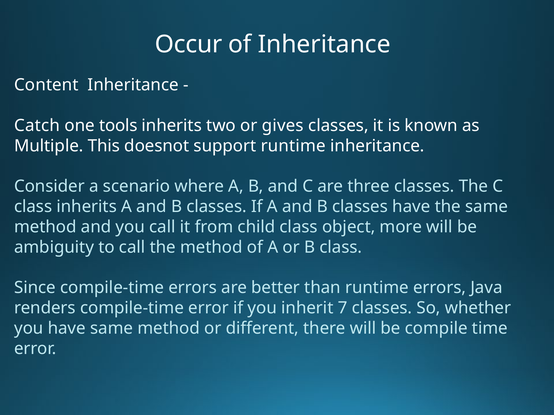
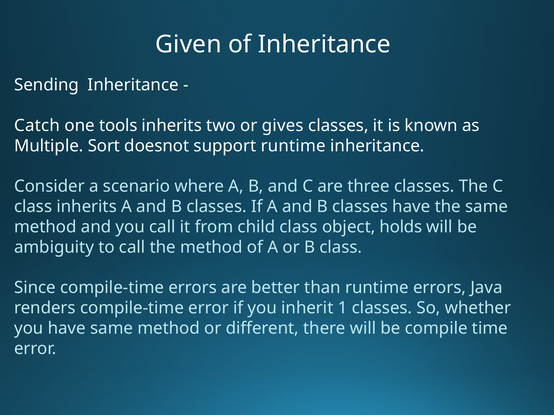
Occur: Occur -> Given (188, 44)
Content: Content -> Sending (47, 85)
This: This -> Sort (104, 146)
more: more -> holds (401, 227)
7: 7 -> 1 (343, 308)
